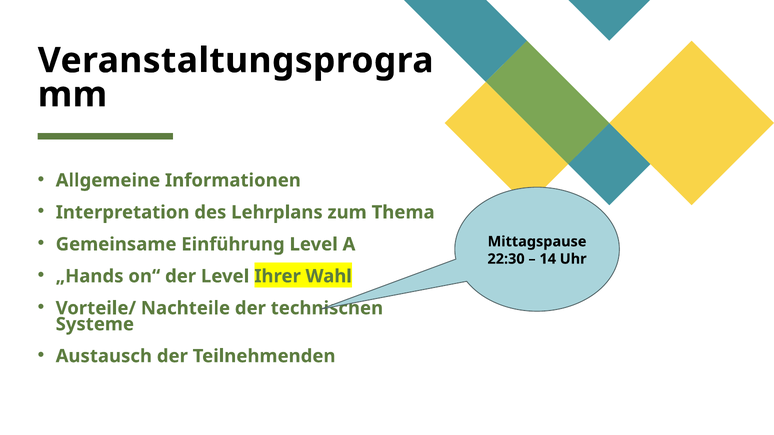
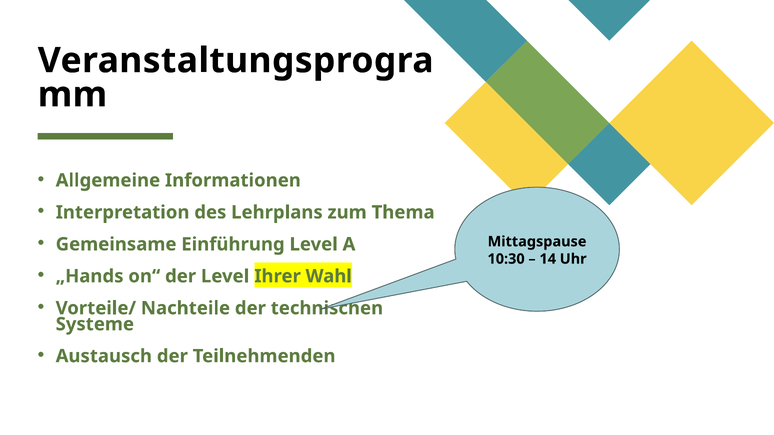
22:30: 22:30 -> 10:30 (506, 259)
